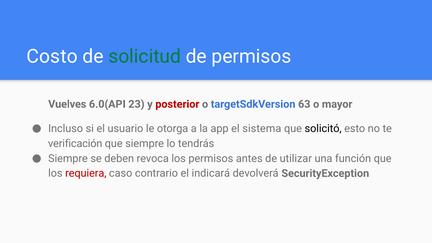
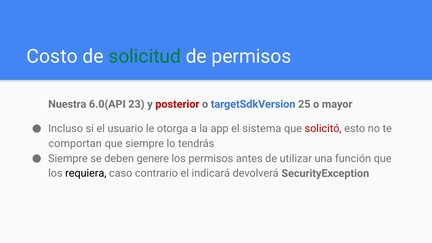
Vuelves: Vuelves -> Nuestra (67, 104)
63: 63 -> 25 (304, 104)
solicitó colour: black -> red (323, 129)
verificación: verificación -> comportan (75, 144)
revoca: revoca -> genere (153, 158)
requiera colour: red -> black (86, 173)
